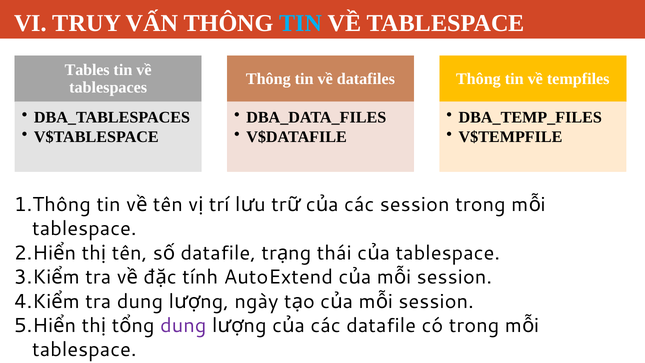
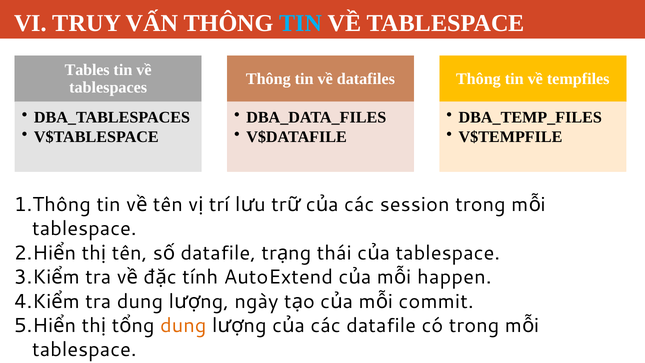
session: session -> happen (454, 277)
session: session -> commit (436, 301)
dung colour: purple -> orange (183, 325)
